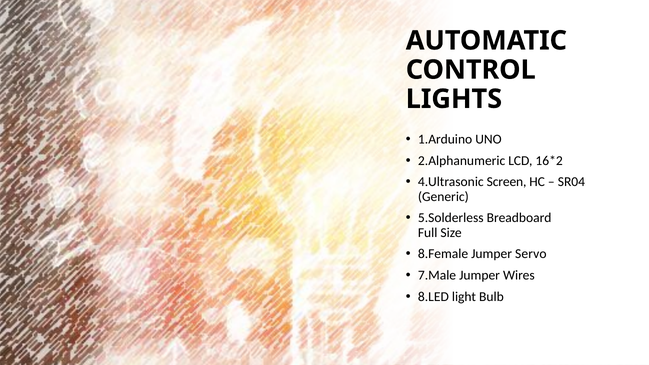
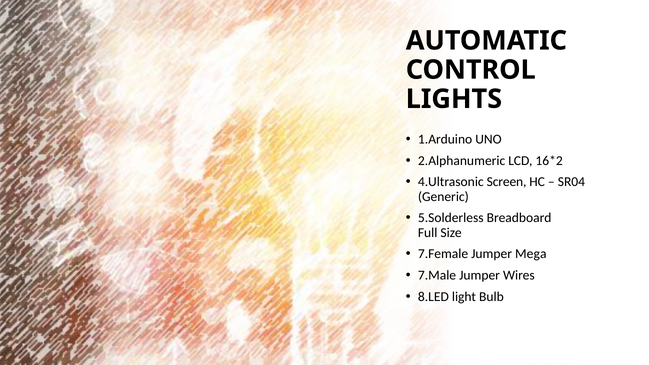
8.Female: 8.Female -> 7.Female (443, 254)
Servo: Servo -> Mega (531, 254)
